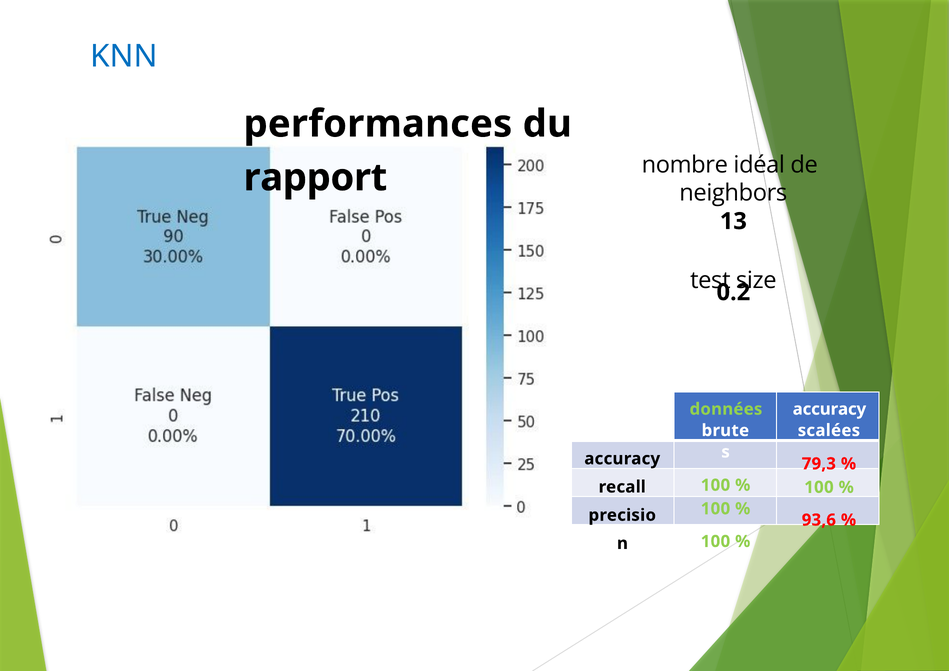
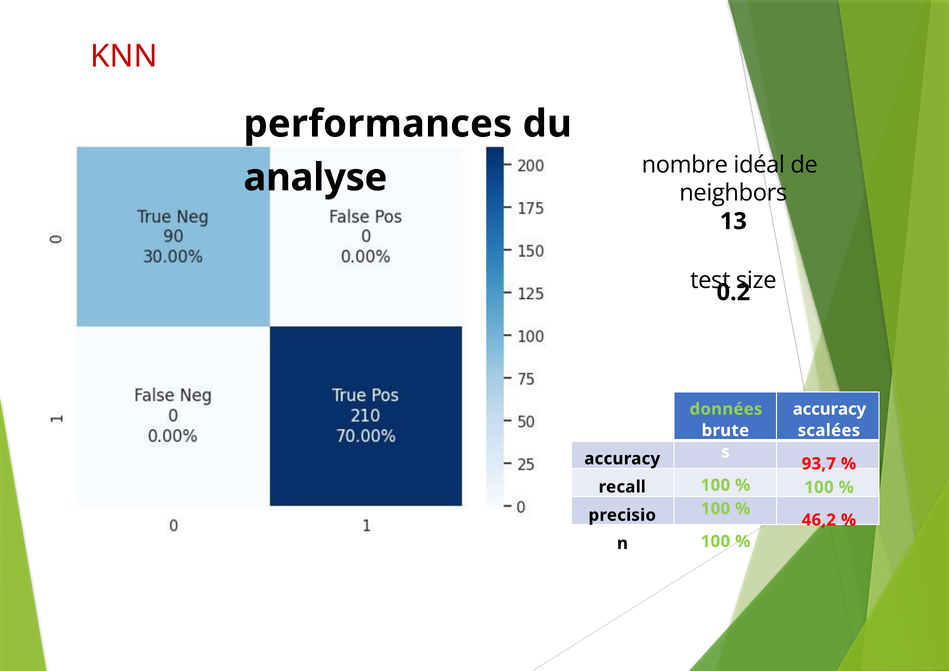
KNN colour: blue -> red (124, 56)
rapport: rapport -> analyse (315, 178)
79,3: 79,3 -> 93,7 (819, 463)
93,6: 93,6 -> 46,2 (819, 520)
